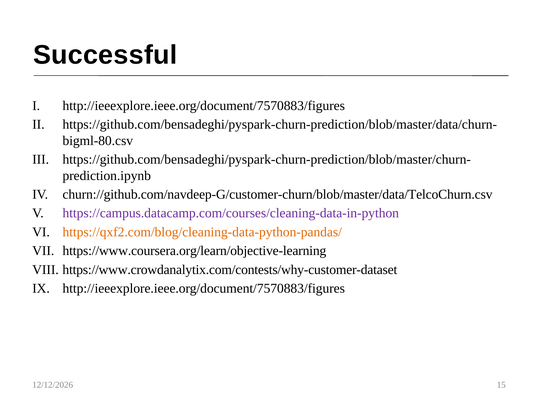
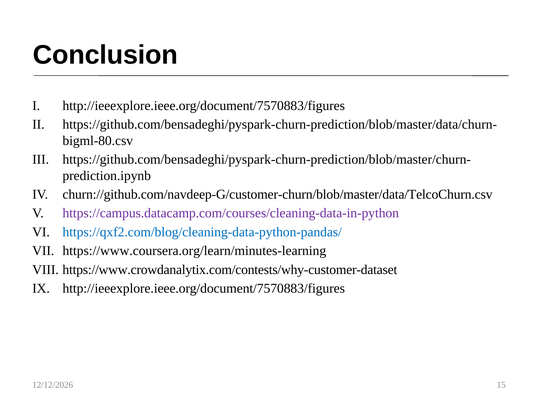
Successful: Successful -> Conclusion (105, 55)
https://qxf2.com/blog/cleaning-data-python-pandas/ colour: orange -> blue (202, 232)
https://www.coursera.org/learn/objective-learning: https://www.coursera.org/learn/objective-learning -> https://www.coursera.org/learn/minutes-learning (194, 251)
